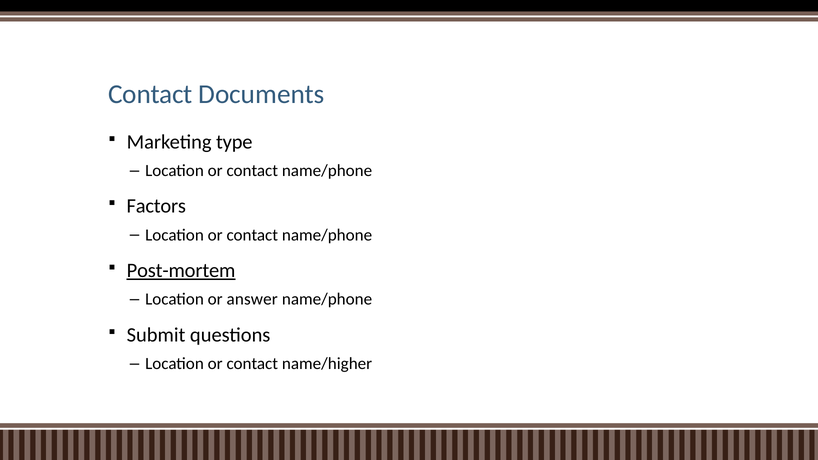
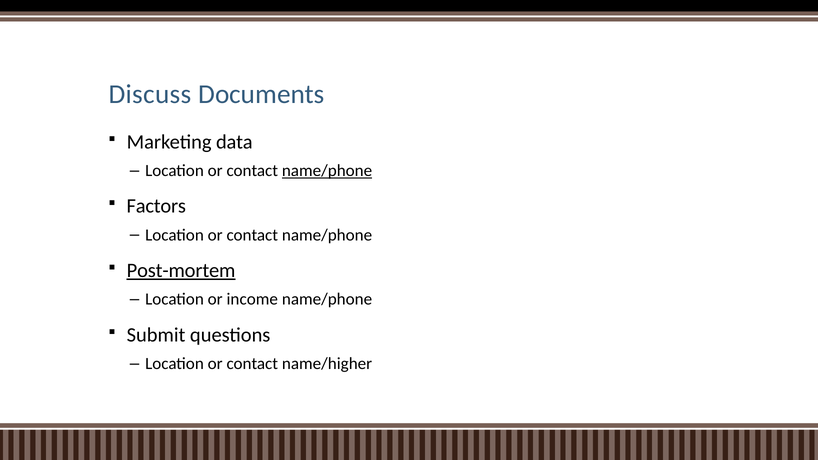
Contact: Contact -> Discuss (150, 94)
type: type -> data (234, 142)
name/phone underline: none -> present (327, 171)
answer: answer -> income (252, 299)
